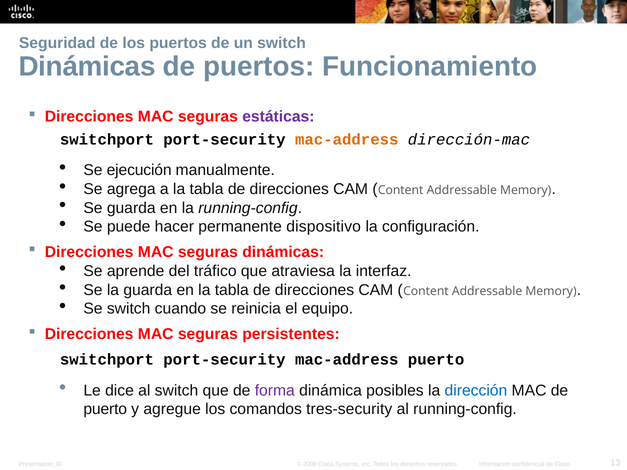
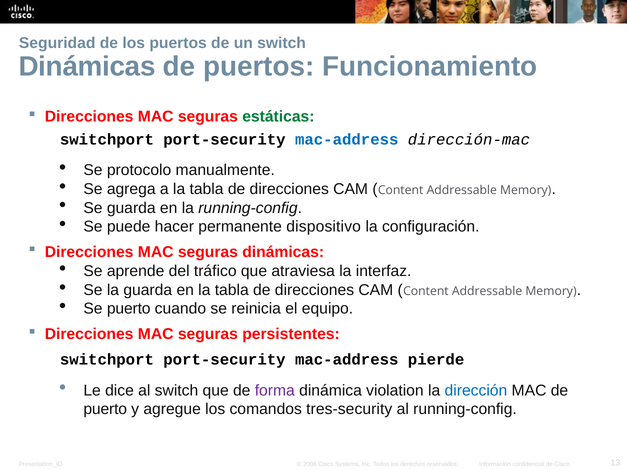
estáticas colour: purple -> green (278, 117)
mac-address colour: orange -> blue (347, 140)
ejecución: ejecución -> protocolo (139, 170)
Se switch: switch -> puerto (129, 309)
mac-address puerto: puerto -> pierde (436, 360)
posibles: posibles -> violation (395, 391)
